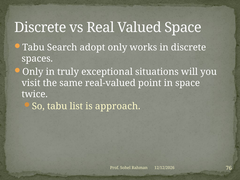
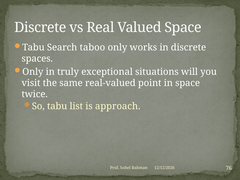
adopt: adopt -> taboo (92, 47)
